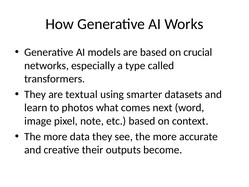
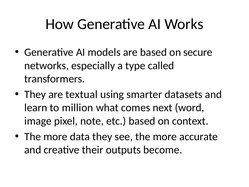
crucial: crucial -> secure (198, 52)
photos: photos -> million (78, 108)
